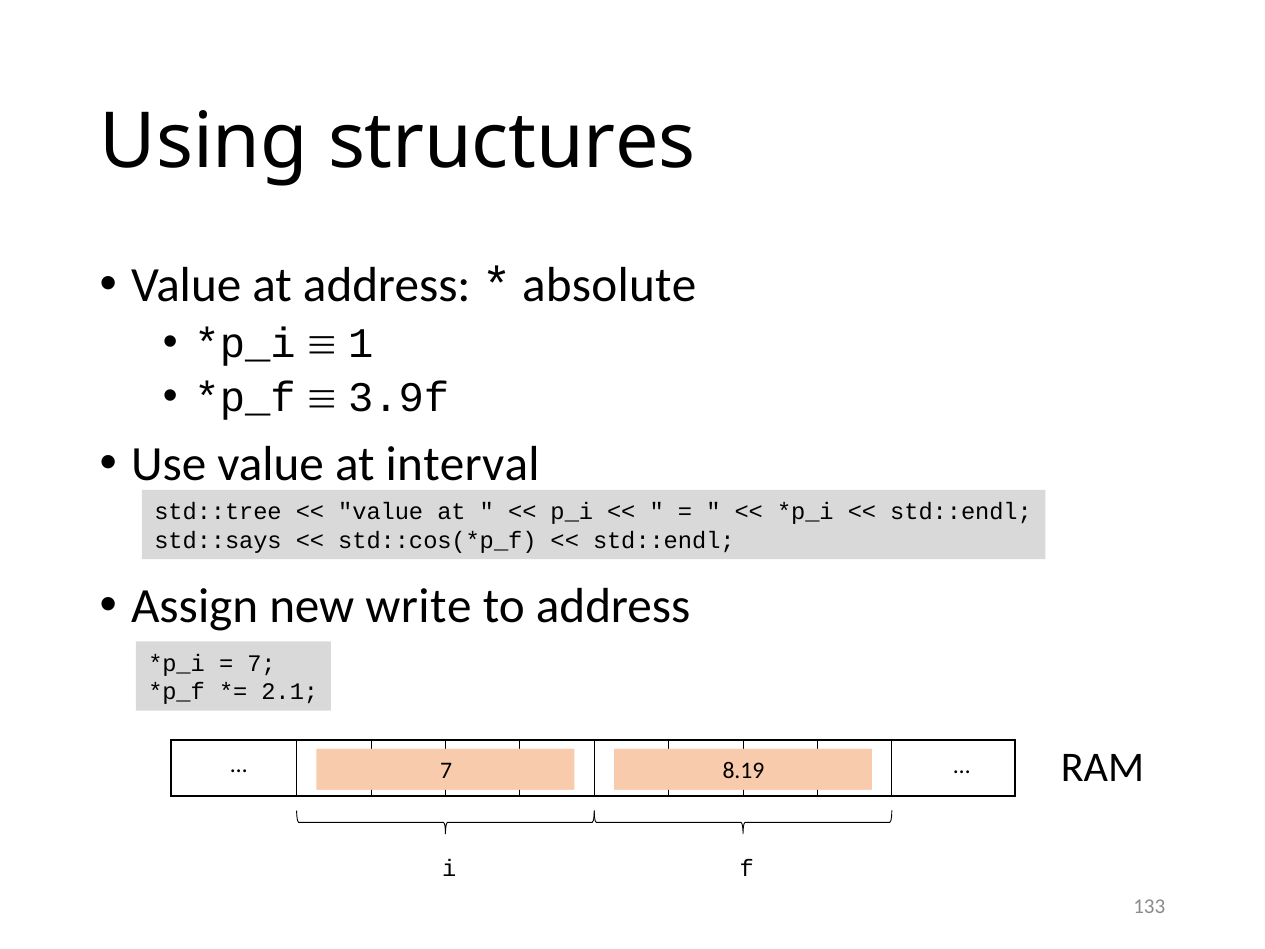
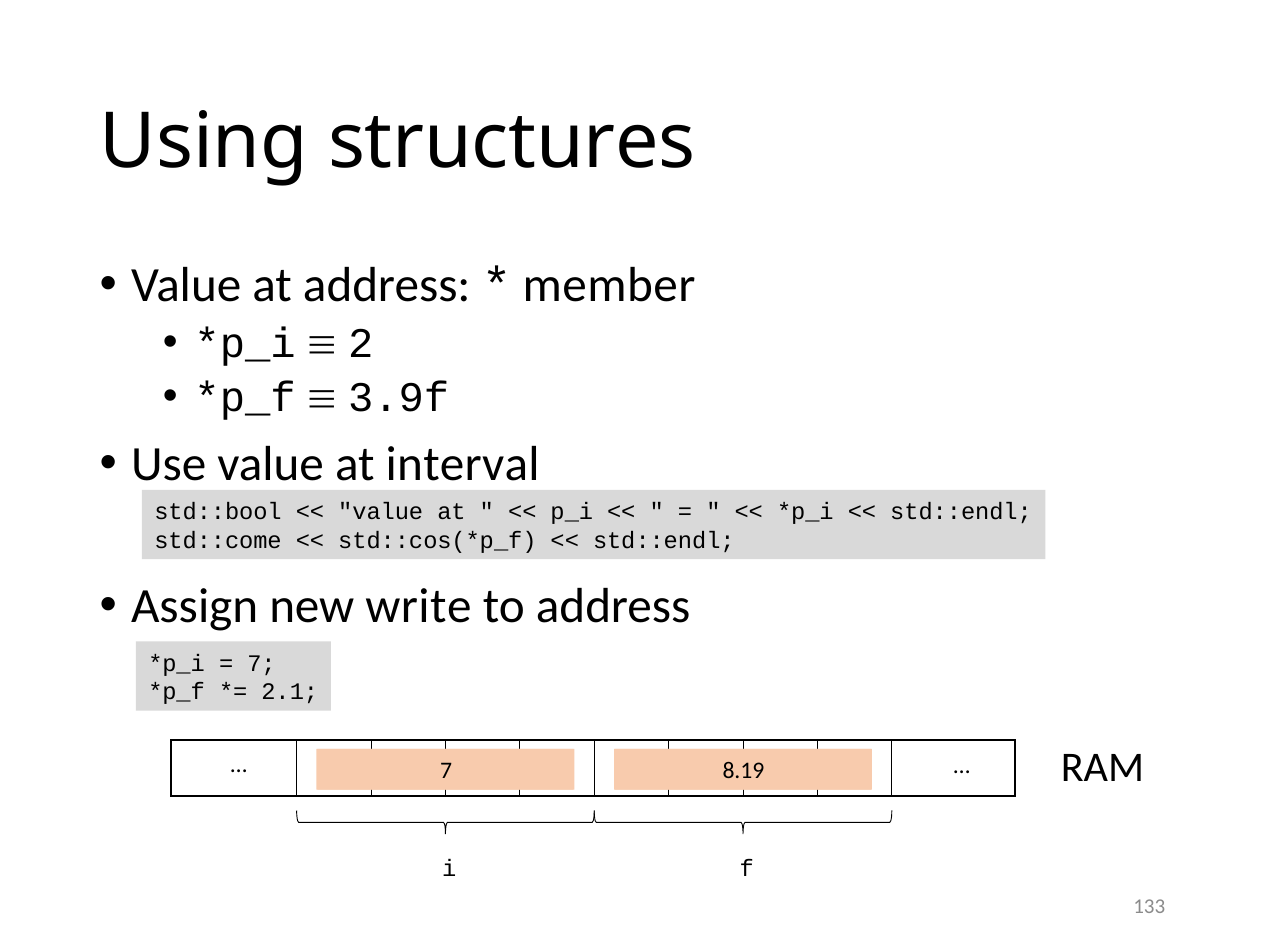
absolute: absolute -> member (609, 285)
1: 1 -> 2 (361, 343)
std::tree: std::tree -> std::bool (218, 512)
std::says: std::says -> std::come (218, 540)
